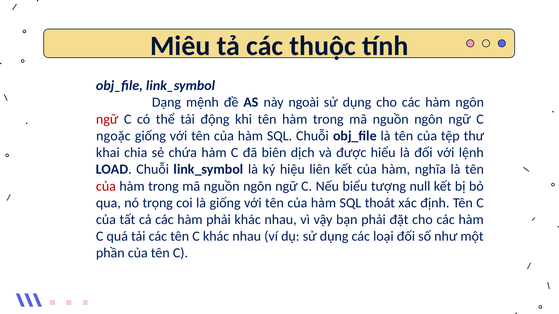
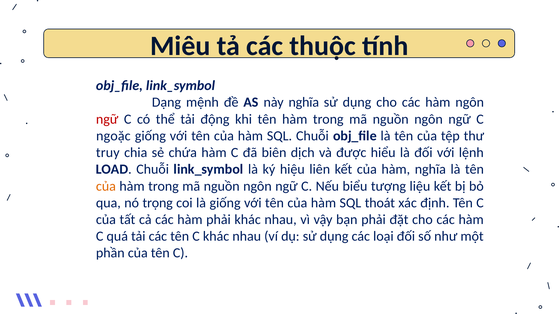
này ngoài: ngoài -> nghĩa (304, 102)
khai: khai -> truy (108, 153)
của colour: red -> orange (106, 186)
null: null -> liệu (420, 186)
